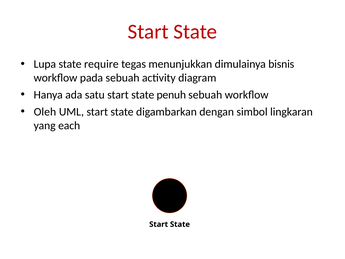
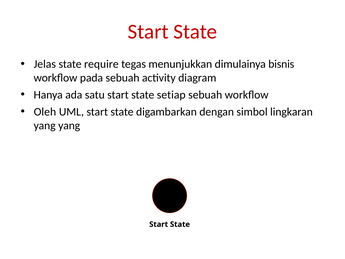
Lupa: Lupa -> Jelas (45, 64)
penuh: penuh -> setiap (171, 95)
yang each: each -> yang (69, 125)
